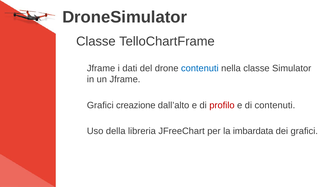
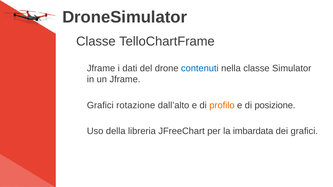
creazione: creazione -> rotazione (136, 105)
profilo colour: red -> orange (222, 105)
di contenuti: contenuti -> posizione (275, 105)
